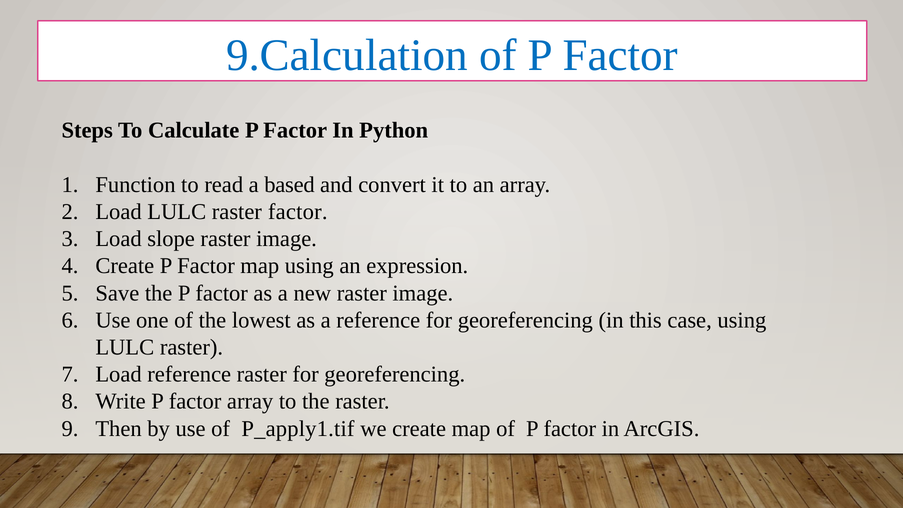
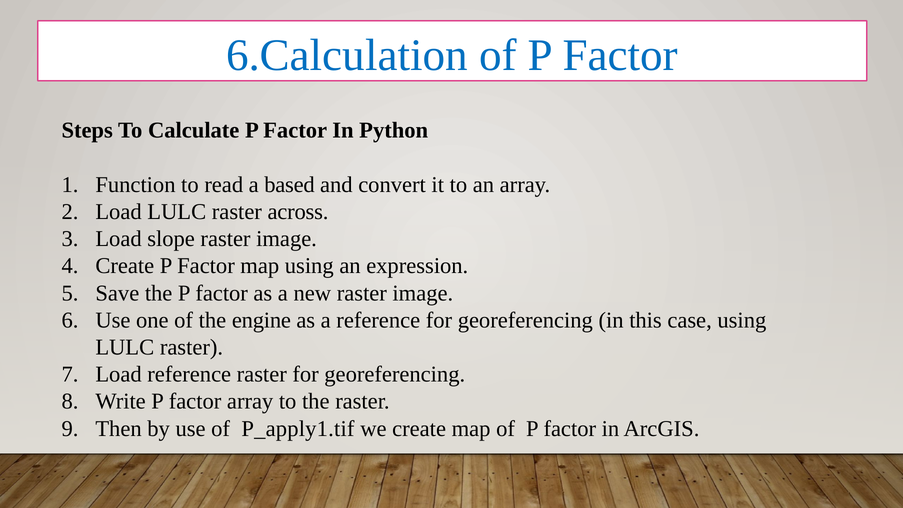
9.Calculation: 9.Calculation -> 6.Calculation (347, 55)
raster factor: factor -> across (298, 212)
lowest: lowest -> engine (261, 320)
